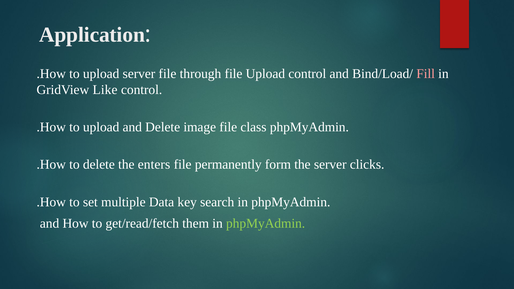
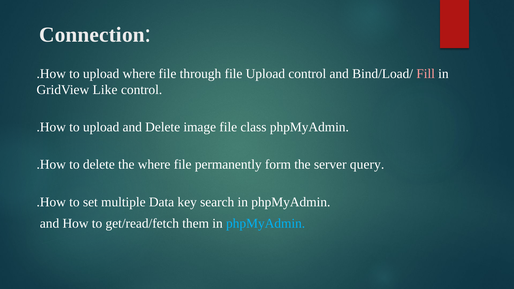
Application: Application -> Connection (92, 35)
upload server: server -> where (139, 74)
the enters: enters -> where (154, 165)
clicks: clicks -> query (367, 165)
phpMyAdmin colour: light green -> light blue (266, 224)
